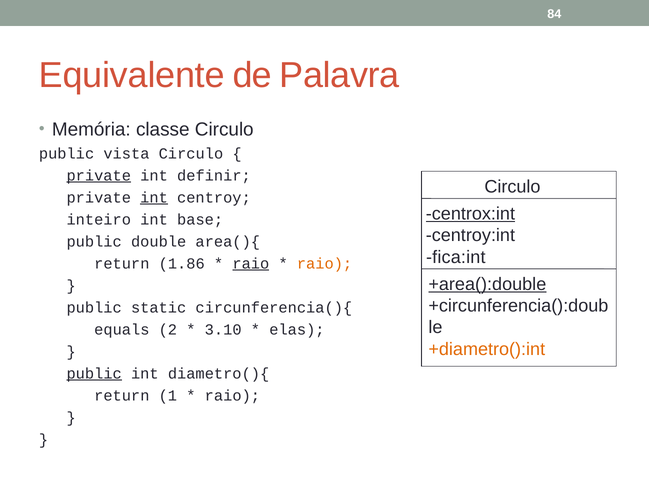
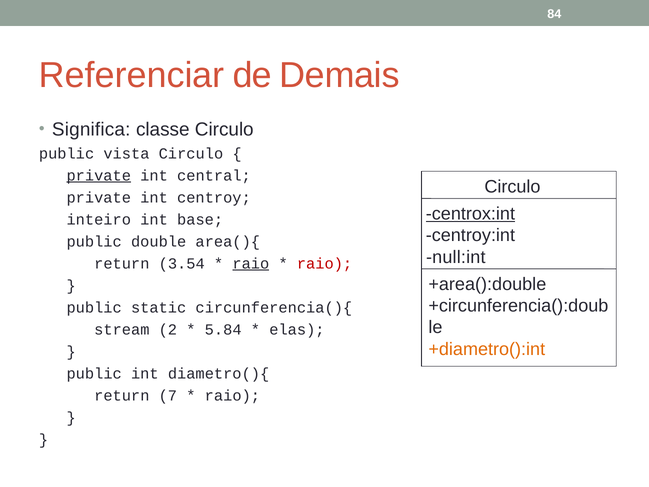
Equivalente: Equivalente -> Referenciar (132, 76)
Palavra: Palavra -> Demais (339, 76)
Memória: Memória -> Significa (91, 130)
definir: definir -> central (214, 175)
int underline: present -> none (154, 197)
fica:int: fica:int -> null:int (456, 257)
1.86: 1.86 -> 3.54 (182, 263)
raio colour: orange -> red (325, 263)
+area():double underline: present -> none (487, 284)
equals: equals -> stream (122, 329)
3.10: 3.10 -> 5.84 (223, 329)
public underline: present -> none (94, 373)
1: 1 -> 7 (168, 395)
